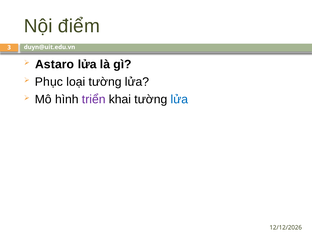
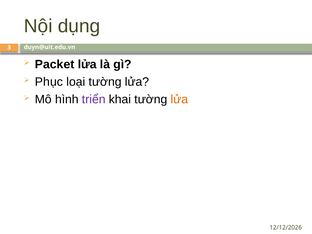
điểm: điểm -> dụng (79, 26)
Astaro: Astaro -> Packet (55, 64)
lửa colour: blue -> orange (179, 99)
